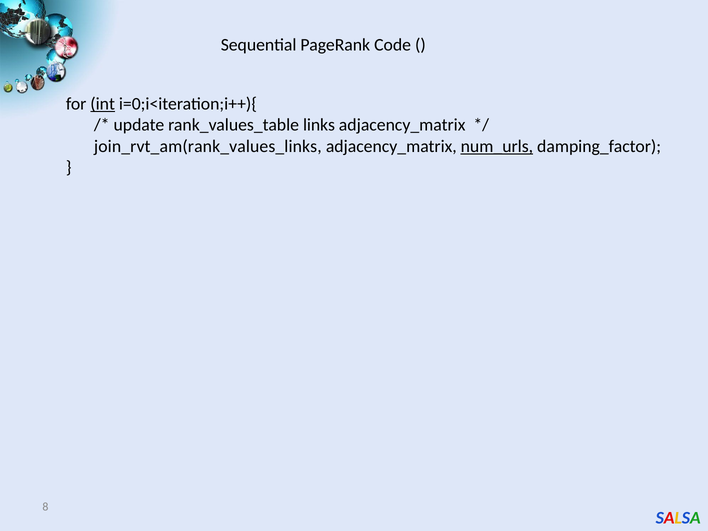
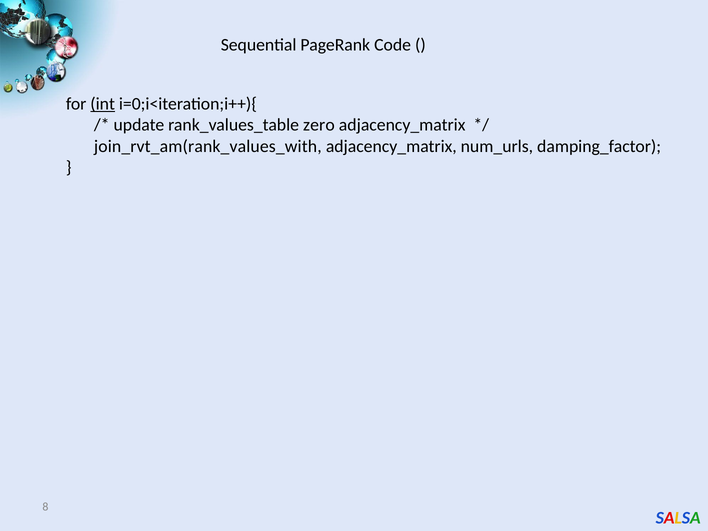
links: links -> zero (319, 125)
join_rvt_am(rank_values_links: join_rvt_am(rank_values_links -> join_rvt_am(rank_values_with (208, 146)
num_urls underline: present -> none (497, 146)
